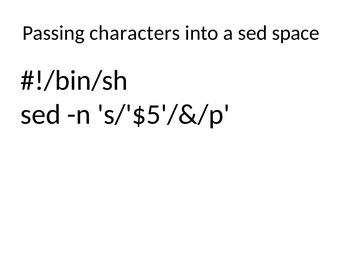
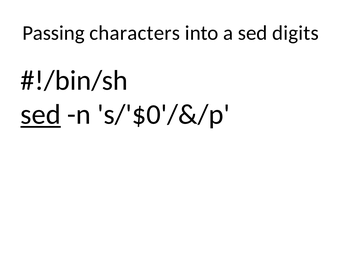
space: space -> digits (295, 33)
sed underline: none -> present (41, 115)
s/'$5'/&/p: s/'$5'/&/p -> s/'$0'/&/p (164, 115)
